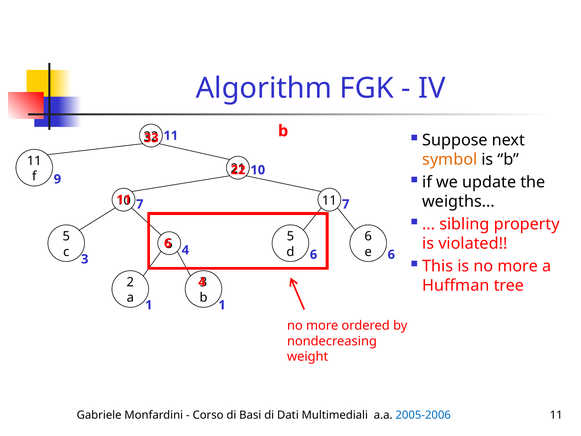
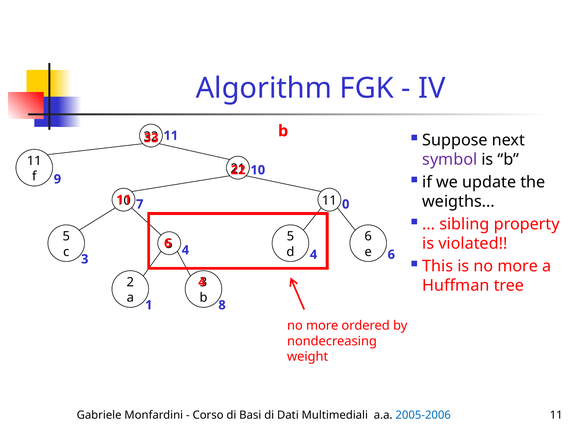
symbol colour: orange -> purple (450, 159)
7 7: 7 -> 0 (346, 204)
6: 6 -> 4 (314, 254)
1 1: 1 -> 8 (222, 305)
